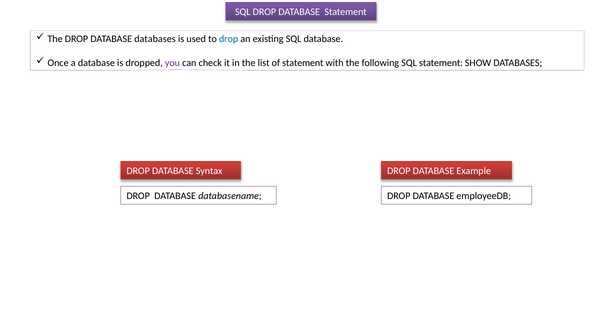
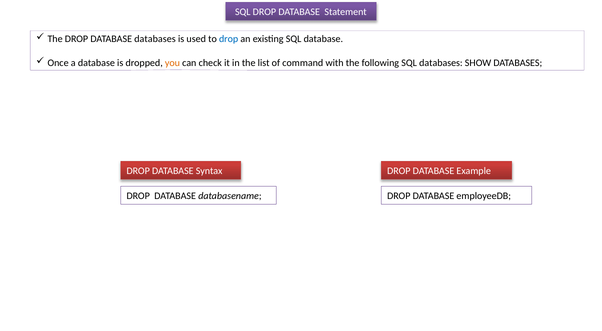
you colour: purple -> orange (172, 63)
of statement: statement -> command (303, 63)
SQL statement: statement -> databases (441, 63)
